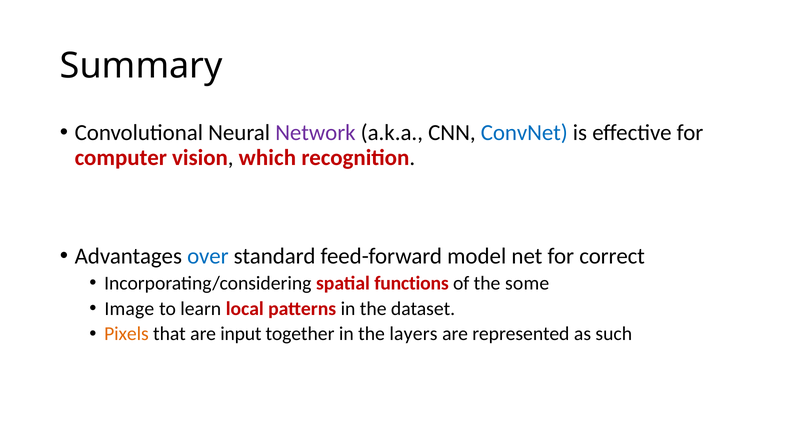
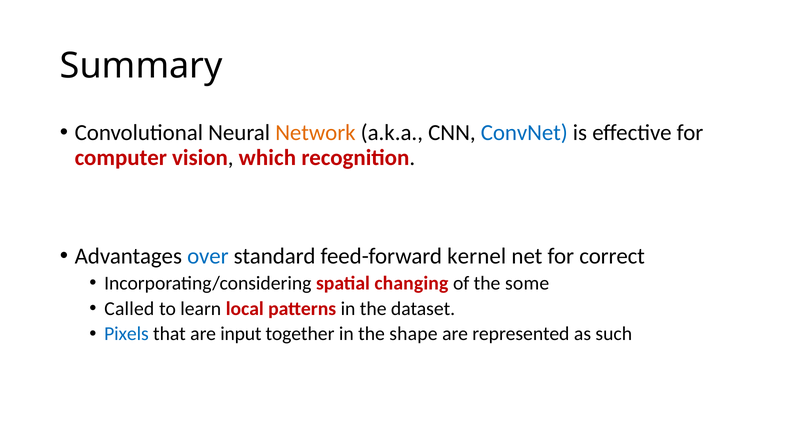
Network colour: purple -> orange (315, 133)
model: model -> kernel (477, 256)
functions: functions -> changing (411, 283)
Image: Image -> Called (129, 309)
Pixels colour: orange -> blue (126, 334)
layers: layers -> shape (413, 334)
